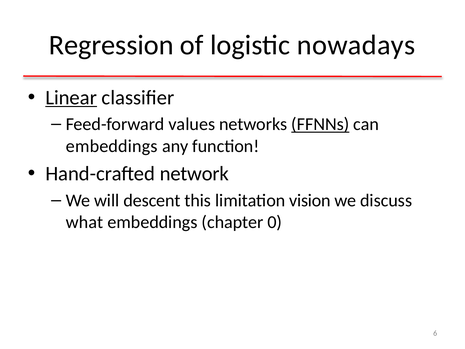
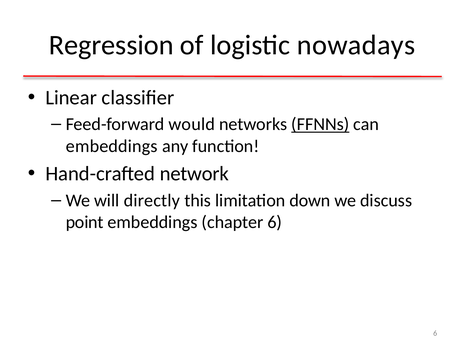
Linear underline: present -> none (71, 98)
values: values -> would (192, 124)
descent: descent -> directly (152, 200)
vision: vision -> down (310, 200)
what: what -> point (85, 222)
chapter 0: 0 -> 6 (275, 222)
